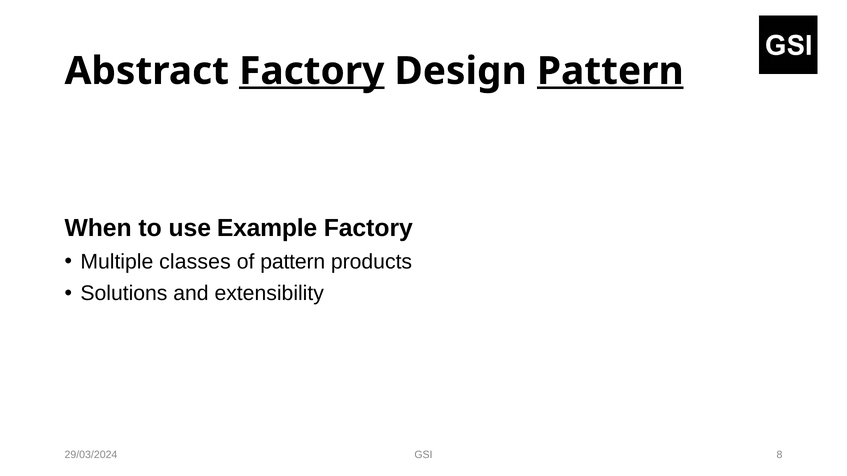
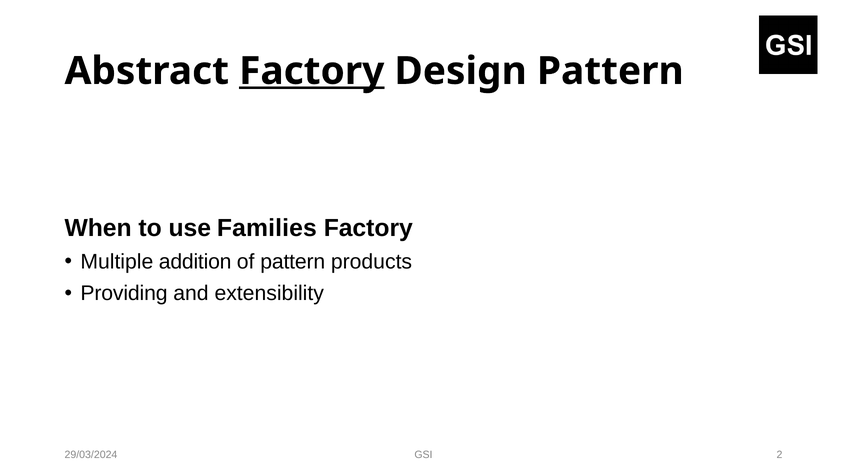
Pattern underline: present -> none (610, 71)
Example: Example -> Families (267, 228)
classes: classes -> addition (195, 262)
Solutions: Solutions -> Providing (124, 294)
8: 8 -> 2 (780, 455)
